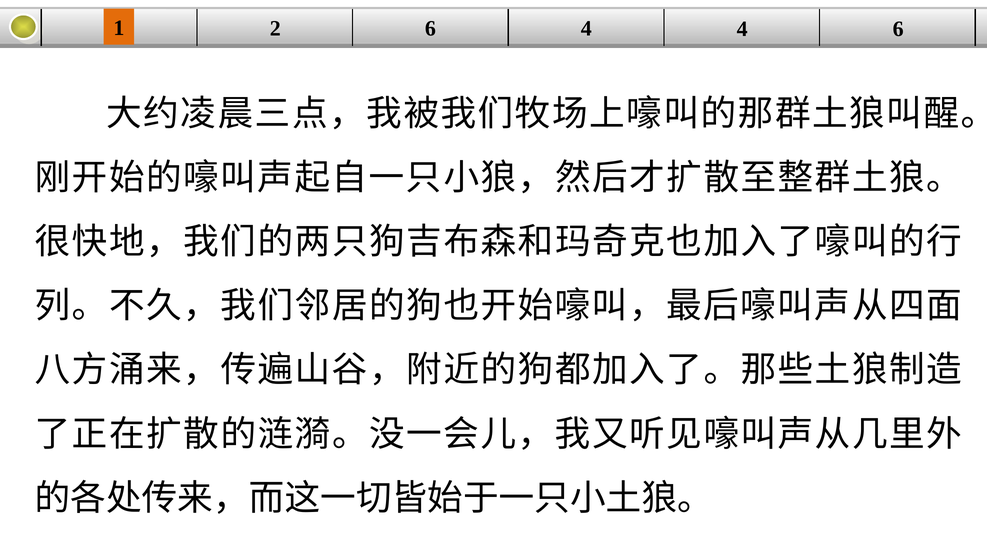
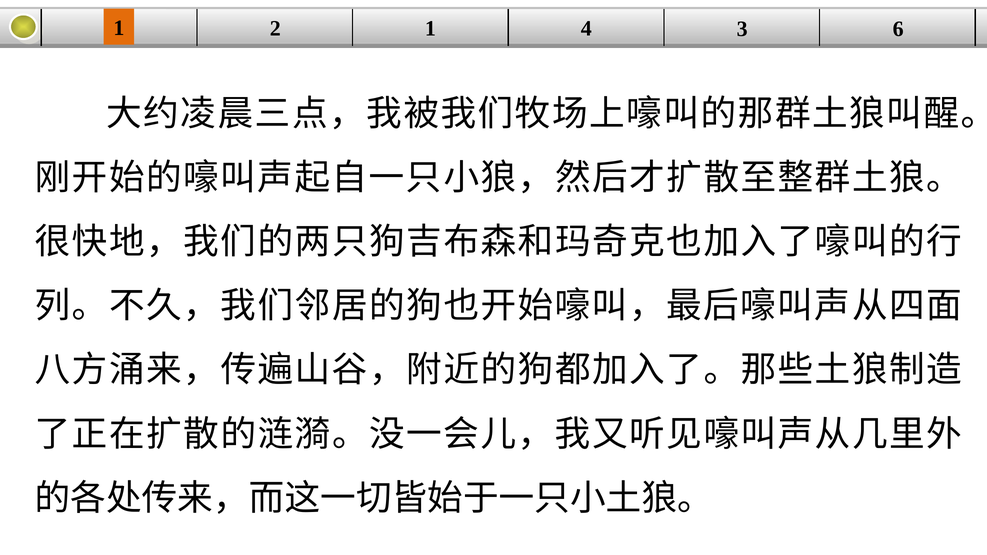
2 6: 6 -> 1 (430, 29)
4 4: 4 -> 3 (742, 29)
